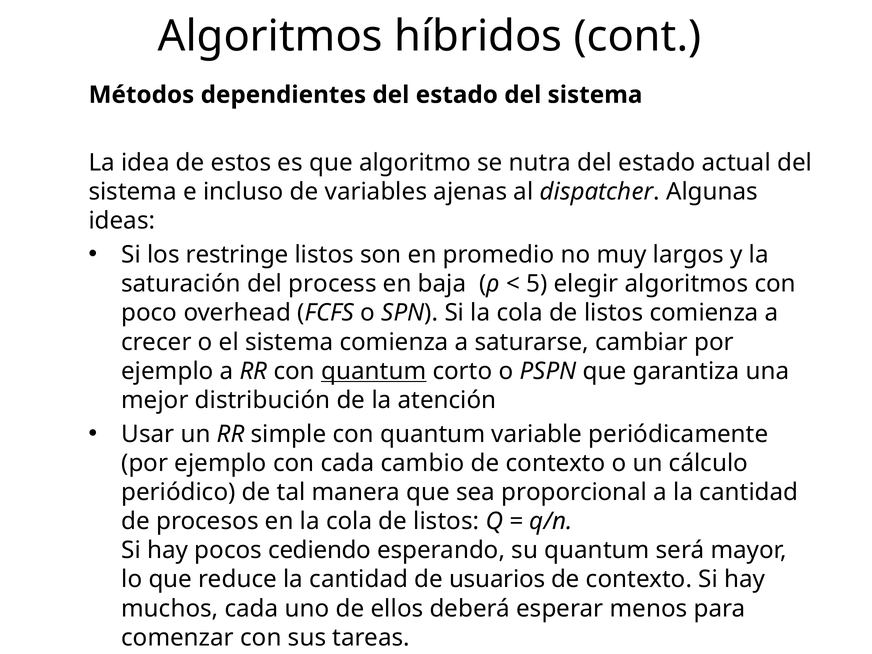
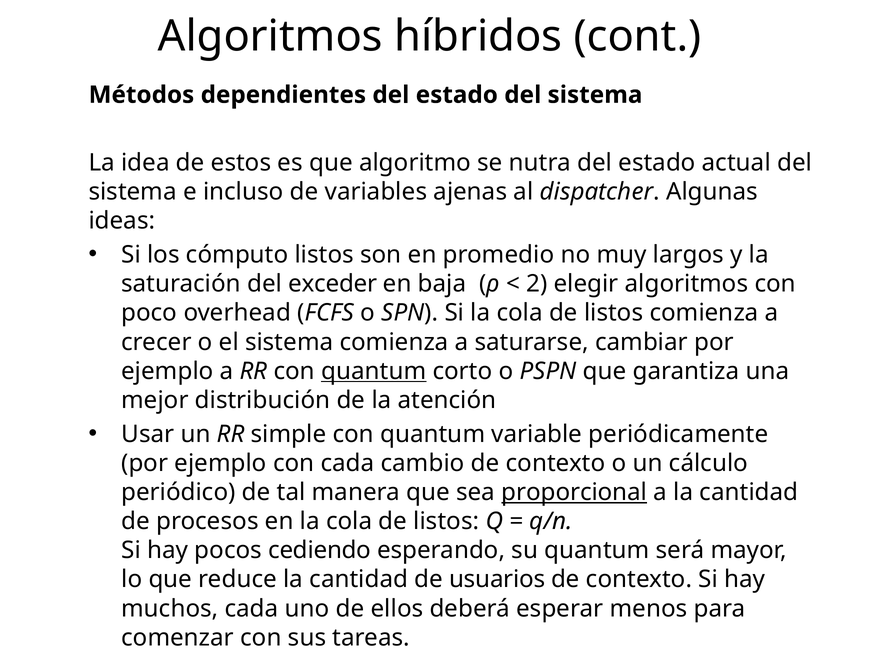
restringe: restringe -> cómputo (237, 255)
process: process -> exceder (333, 284)
5: 5 -> 2 (537, 284)
proporcional underline: none -> present (574, 492)
